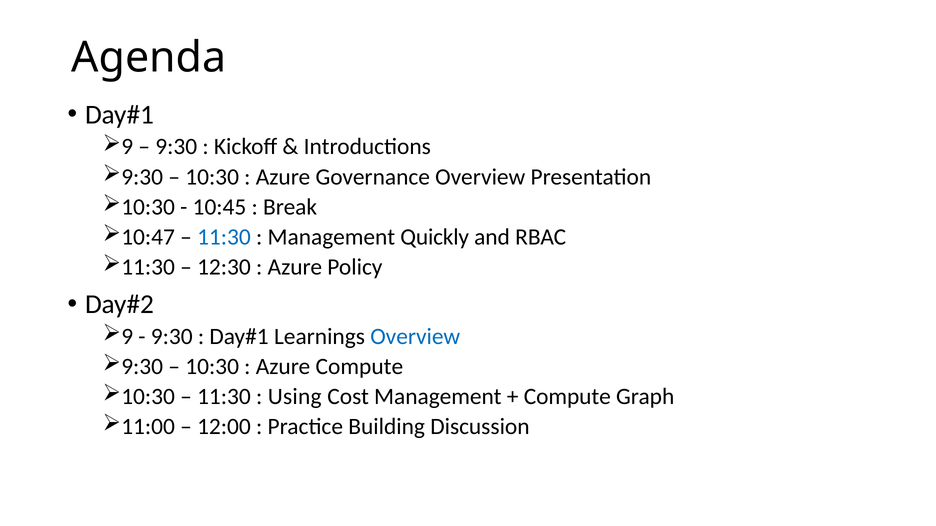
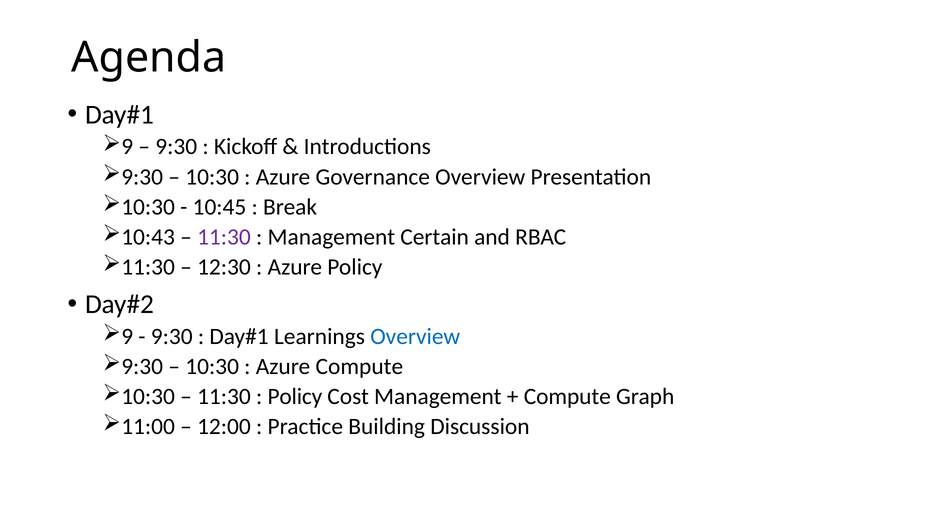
10:47: 10:47 -> 10:43 (148, 237)
11:30 colour: blue -> purple (224, 237)
Quickly: Quickly -> Certain (435, 237)
Using: Using -> Policy (295, 397)
